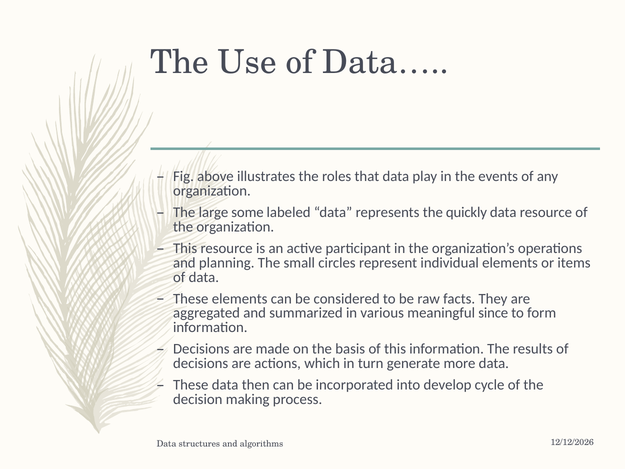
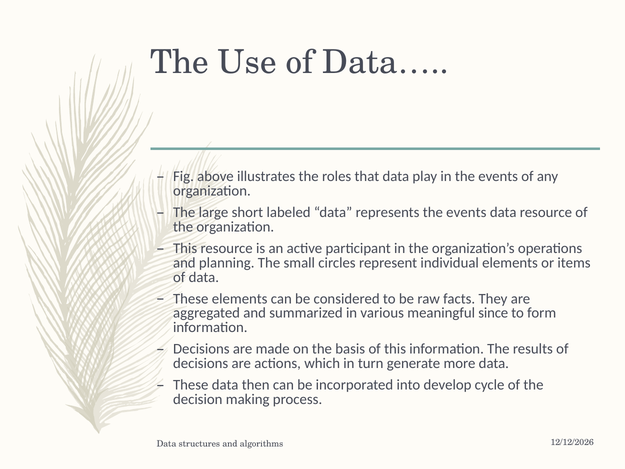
some: some -> short (247, 212)
represents the quickly: quickly -> events (466, 212)
